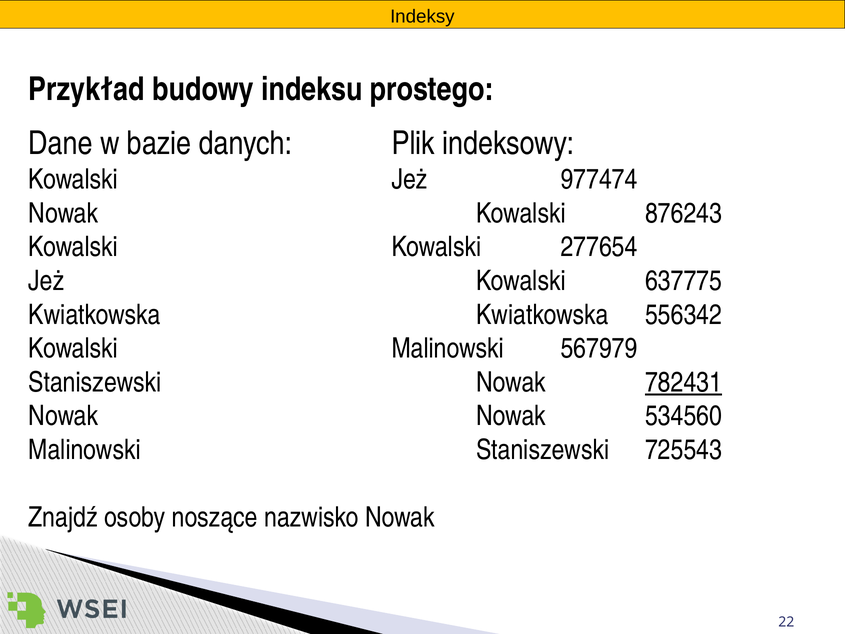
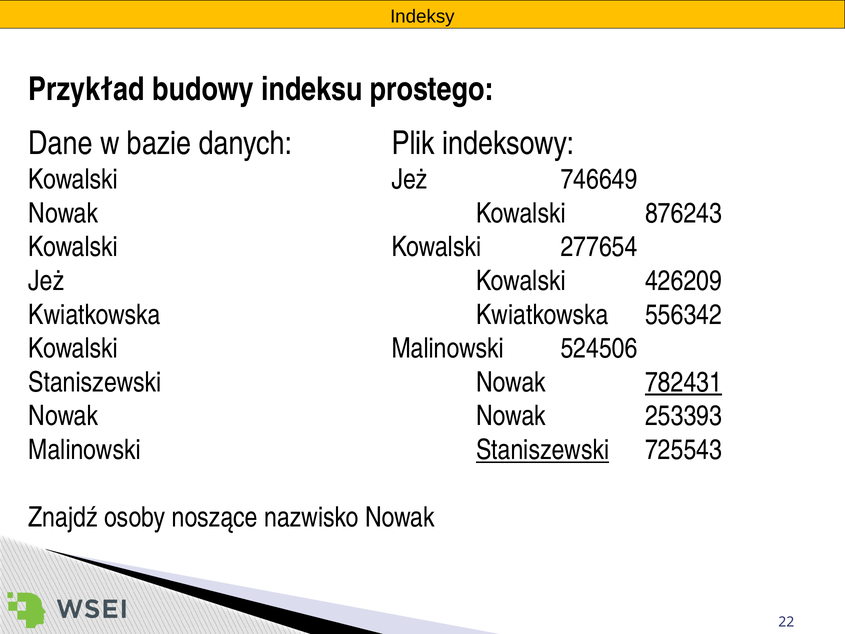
977474: 977474 -> 746649 (599, 179)
637775: 637775 -> 426209 (684, 281)
567979: 567979 -> 524506 (599, 348)
534560: 534560 -> 253393 (684, 416)
Staniszewski underline: none -> present (543, 450)
